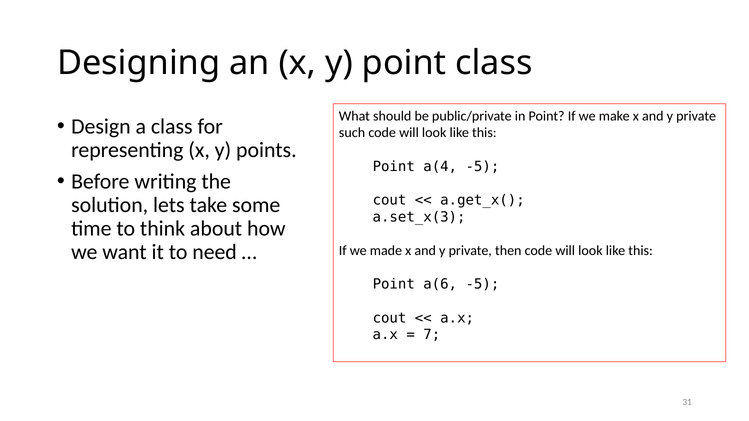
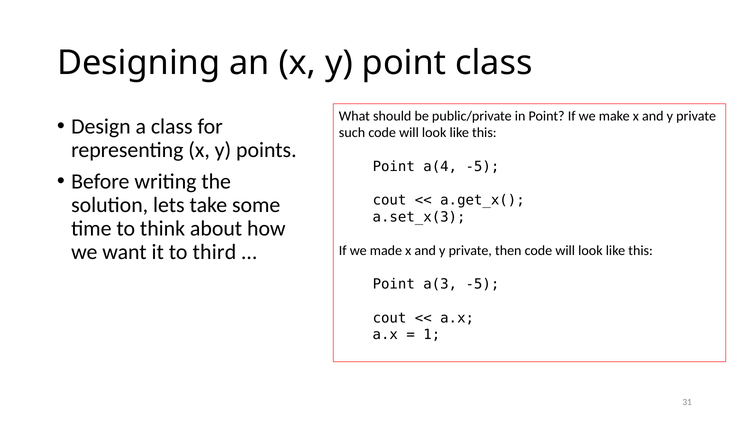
need: need -> third (214, 252)
a(6: a(6 -> a(3 (440, 285)
7: 7 -> 1 (432, 335)
